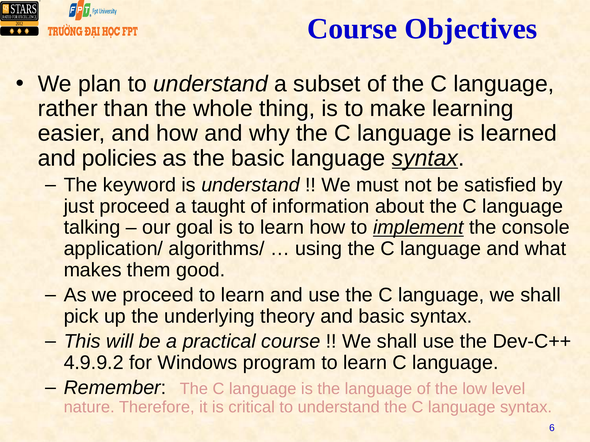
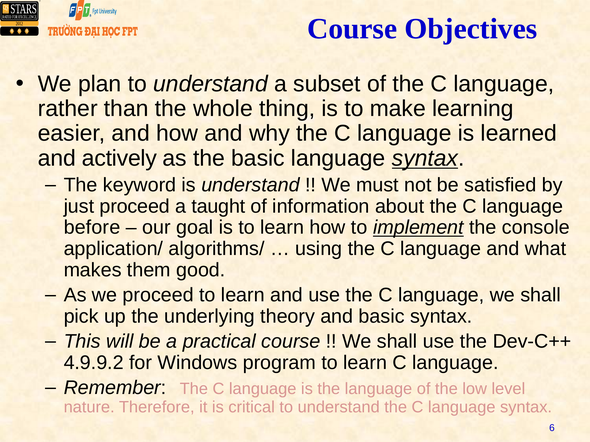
policies: policies -> actively (119, 158)
talking: talking -> before (92, 228)
